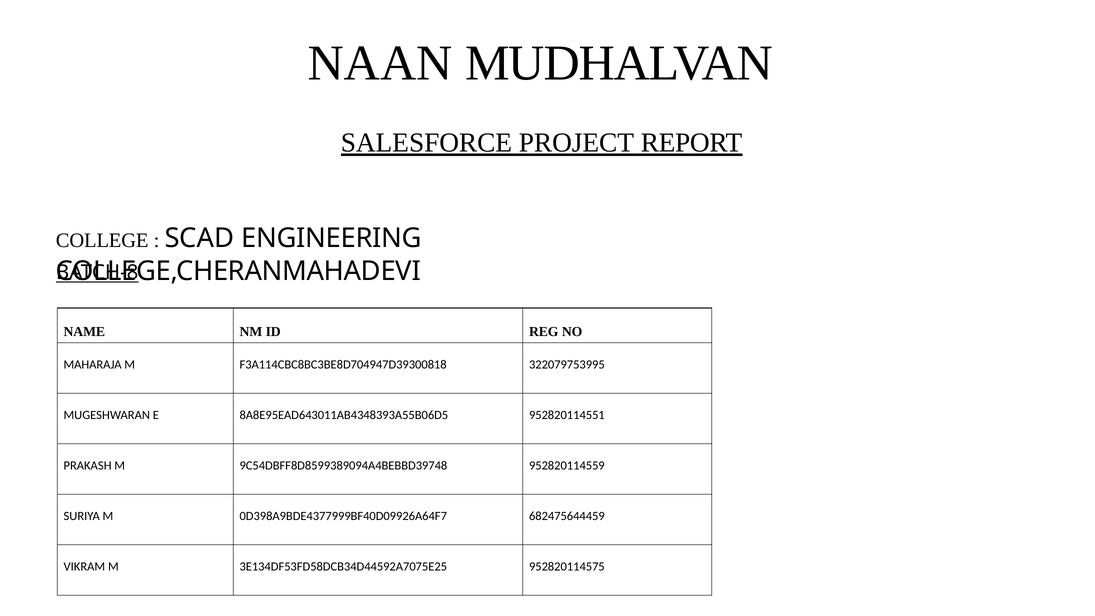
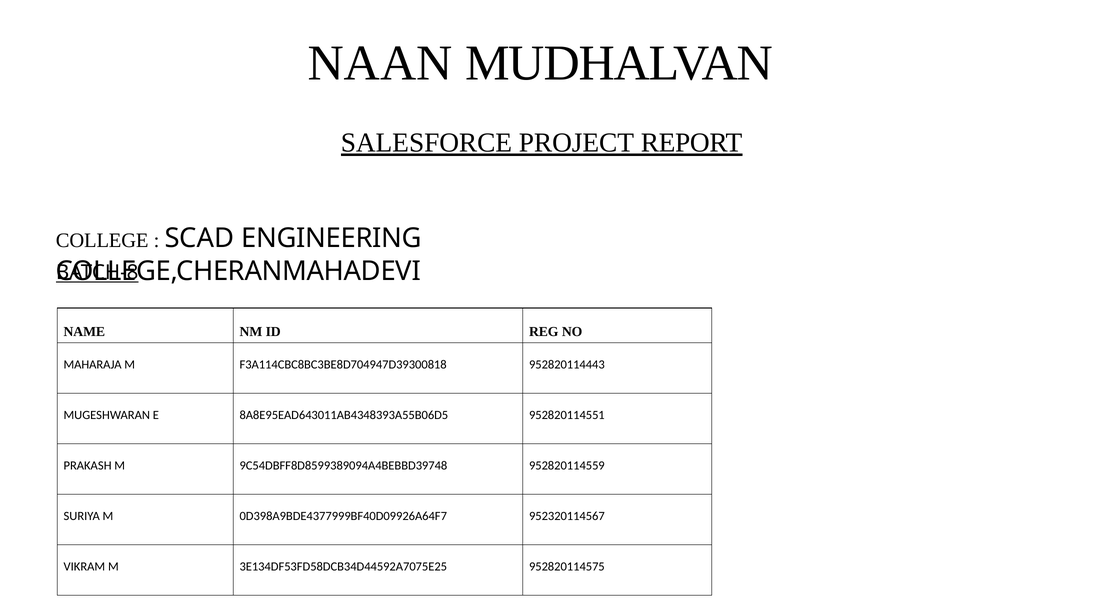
322079753995: 322079753995 -> 952820114443 (567, 364)
682475644459: 682475644459 -> 952320114567 (567, 516)
